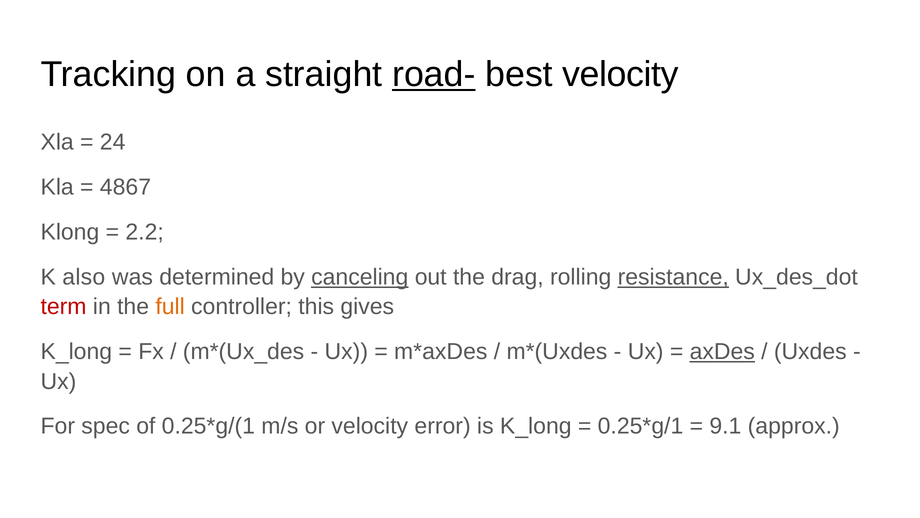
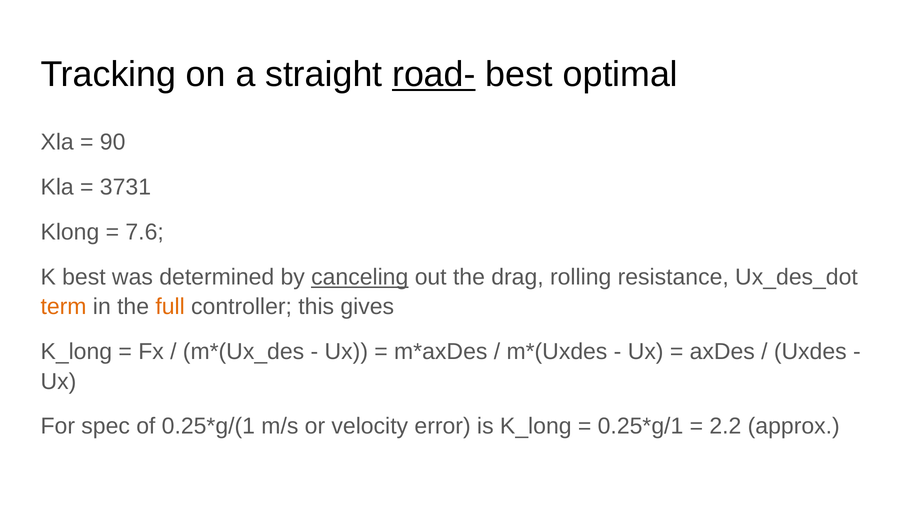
best velocity: velocity -> optimal (620, 75)
24: 24 -> 90 (113, 142)
4867: 4867 -> 3731 (125, 187)
2.2: 2.2 -> 7.6 (145, 232)
K also: also -> best (84, 277)
resistance underline: present -> none (673, 277)
term colour: red -> orange (64, 307)
axDes underline: present -> none (722, 352)
9.1: 9.1 -> 2.2 (725, 426)
